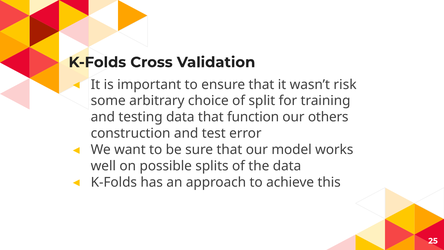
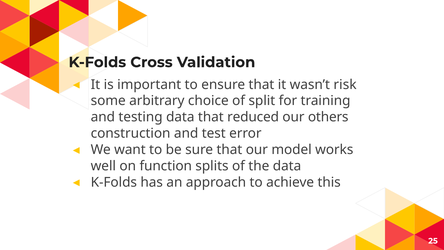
function: function -> reduced (253, 117)
possible: possible -> function (166, 166)
